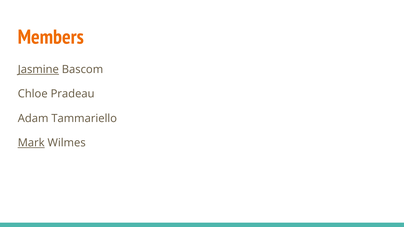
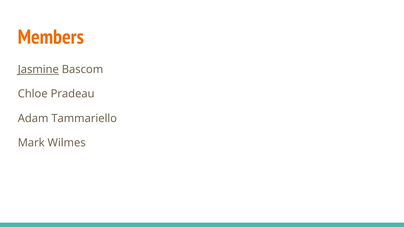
Mark underline: present -> none (31, 143)
